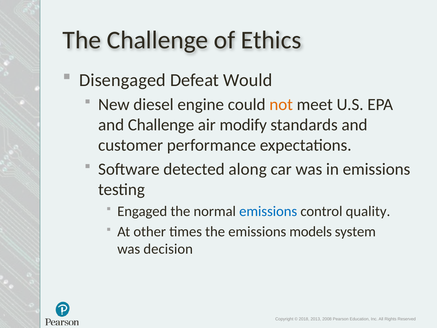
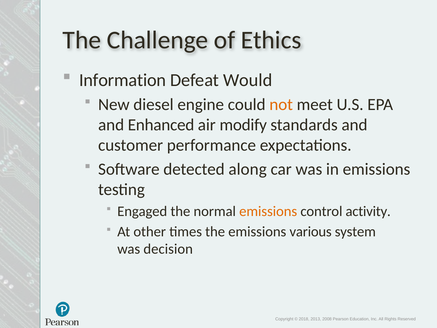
Disengaged: Disengaged -> Information (123, 80)
and Challenge: Challenge -> Enhanced (161, 125)
emissions colour: blue -> orange (268, 211)
quality: quality -> activity (368, 211)
models: models -> various (311, 231)
